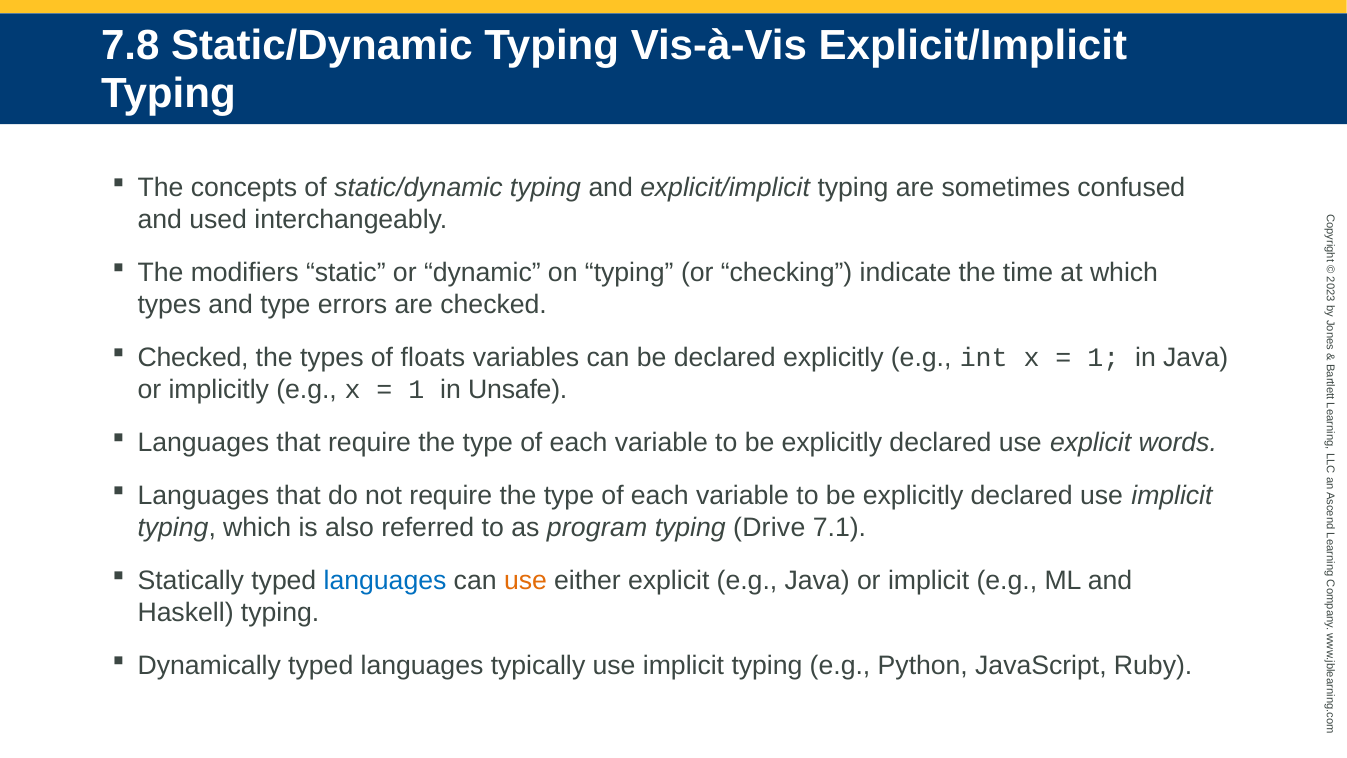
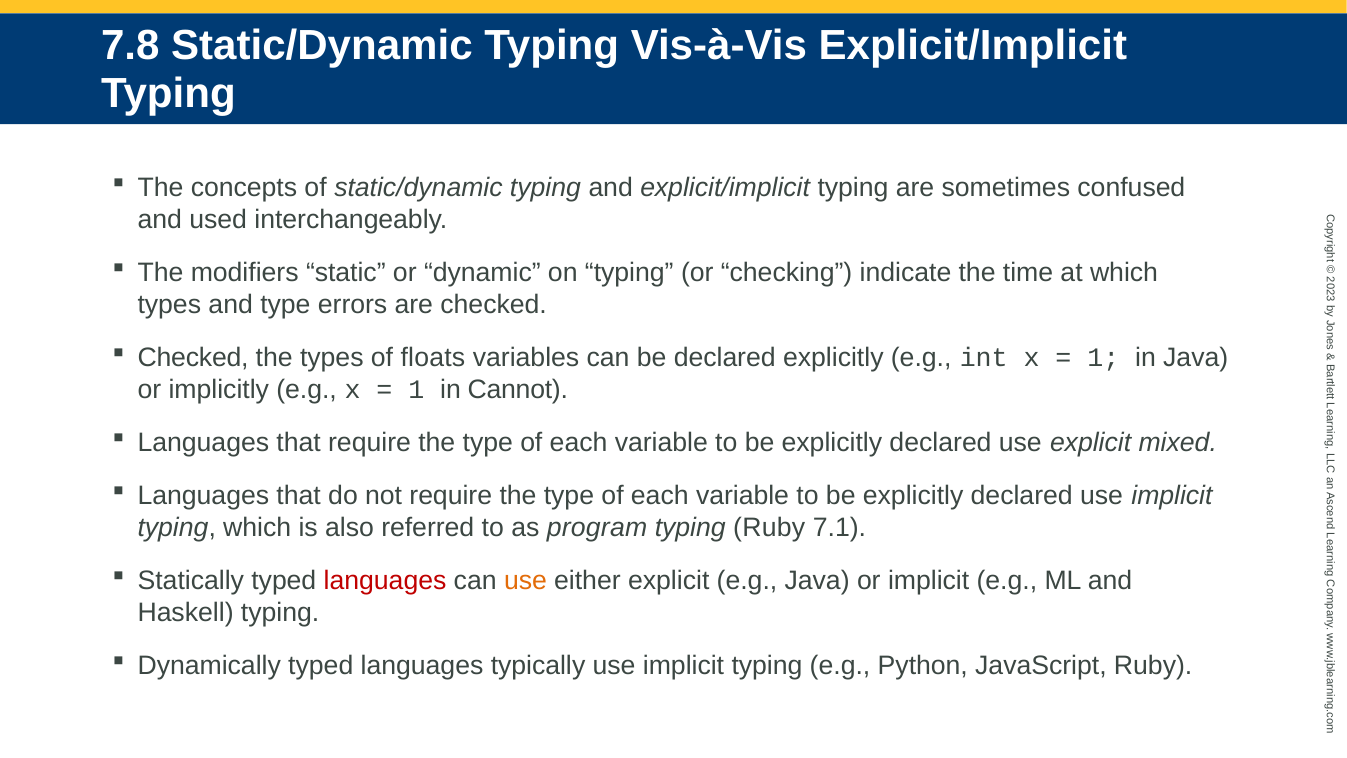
Unsafe: Unsafe -> Cannot (518, 390)
words: words -> mixed (1178, 443)
typing Drive: Drive -> Ruby (769, 528)
languages colour: blue -> red (385, 581)
